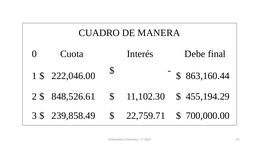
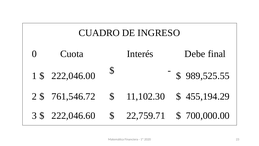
MANERA: MANERA -> INGRESO (159, 33)
863,160.44: 863,160.44 -> 989,525.55 (208, 76)
848,526.61: 848,526.61 -> 761,546.72 (73, 96)
239,858.49: 239,858.49 -> 222,046.60 (73, 116)
